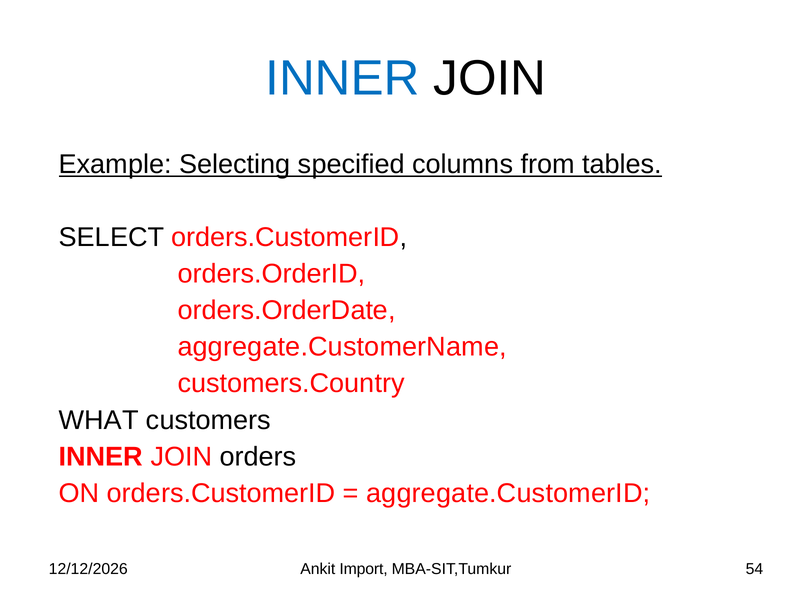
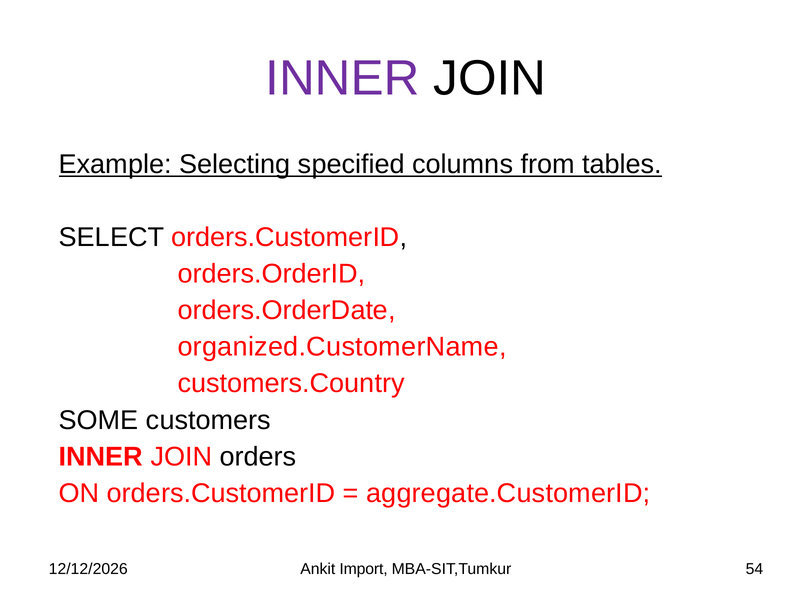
INNER colour: blue -> purple (342, 79)
aggregate.CustomerName: aggregate.CustomerName -> organized.CustomerName (342, 347)
WHAT: WHAT -> SOME (99, 420)
